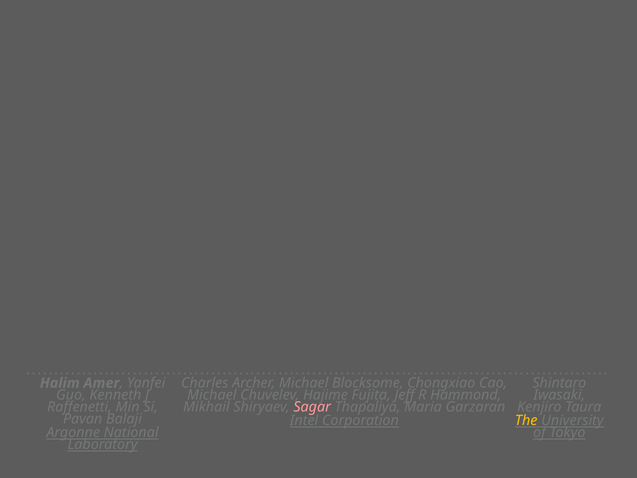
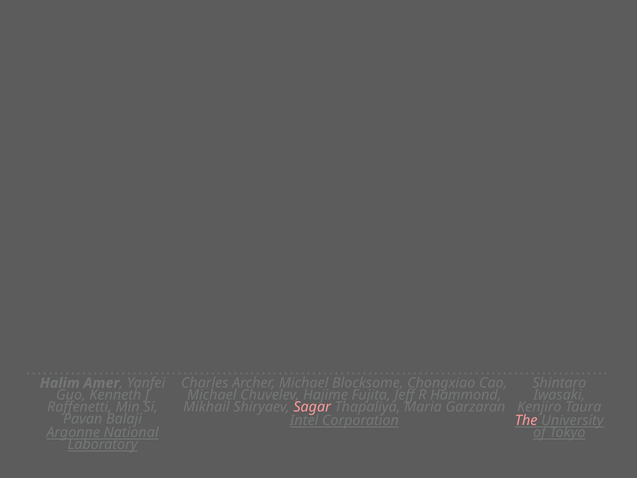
The colour: yellow -> pink (526, 420)
